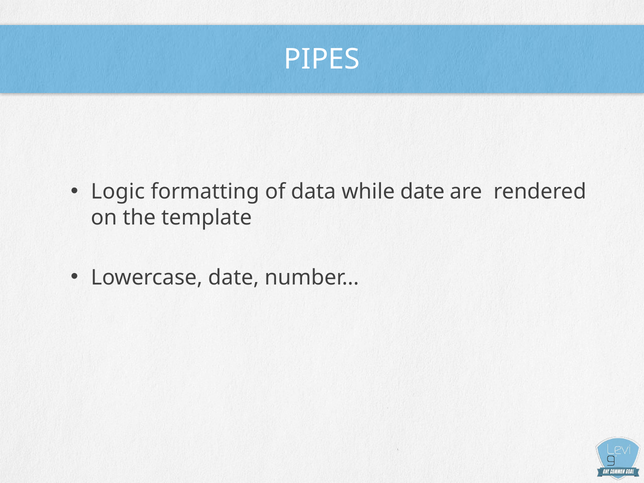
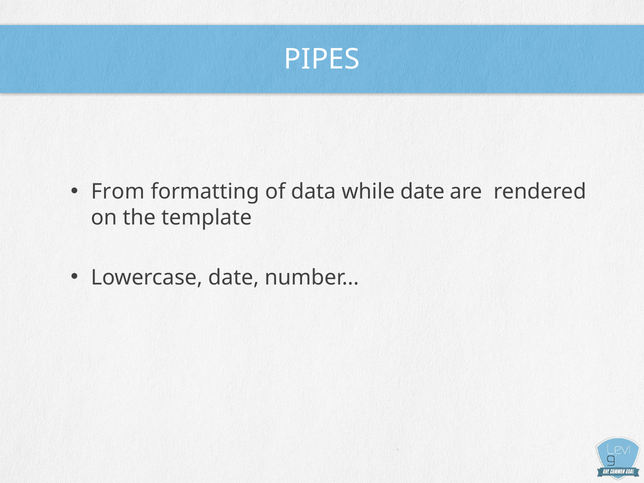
Logic: Logic -> From (118, 192)
